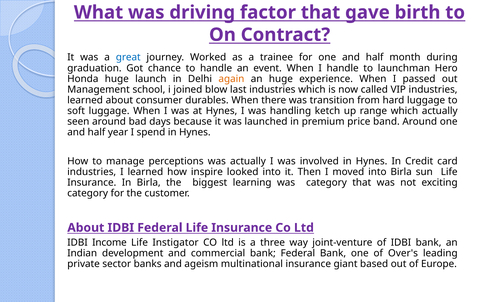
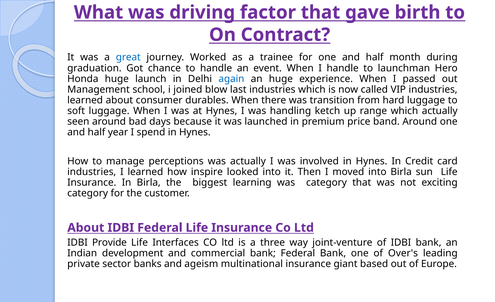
again colour: orange -> blue (231, 79)
Income: Income -> Provide (109, 242)
Instigator: Instigator -> Interfaces (176, 242)
